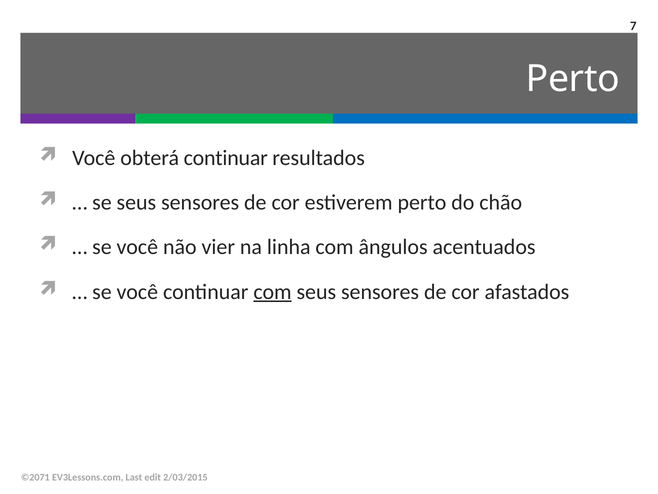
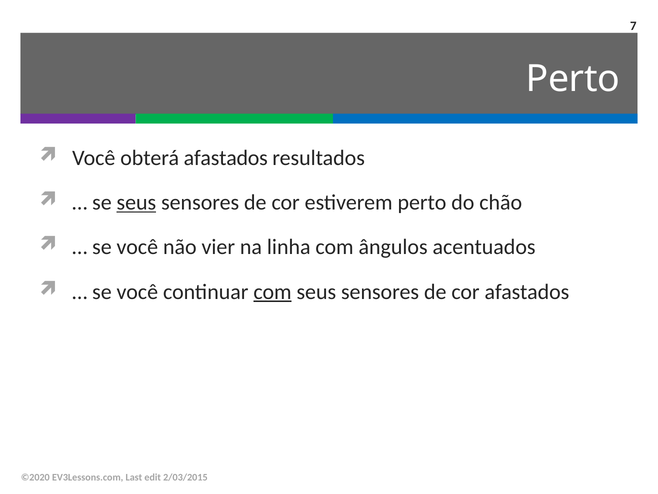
obterá continuar: continuar -> afastados (226, 158)
seus underline: none -> present (136, 202)
©2071: ©2071 -> ©2020 (35, 477)
